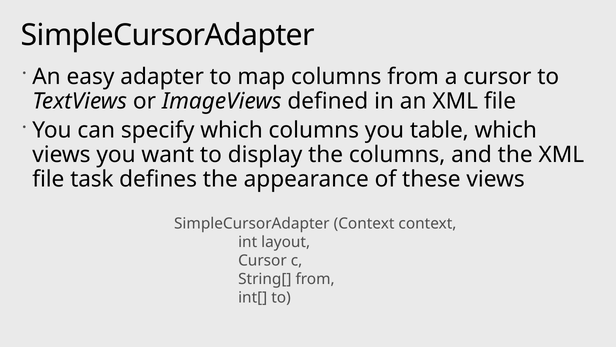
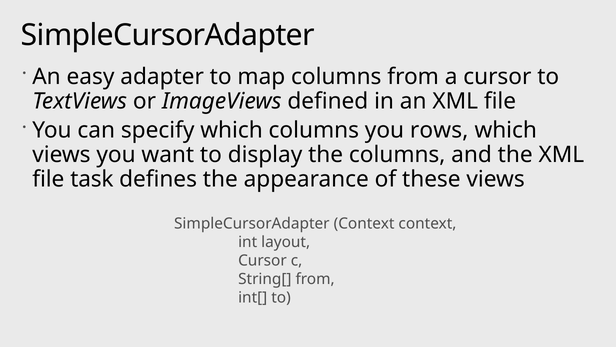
table: table -> rows (439, 130)
